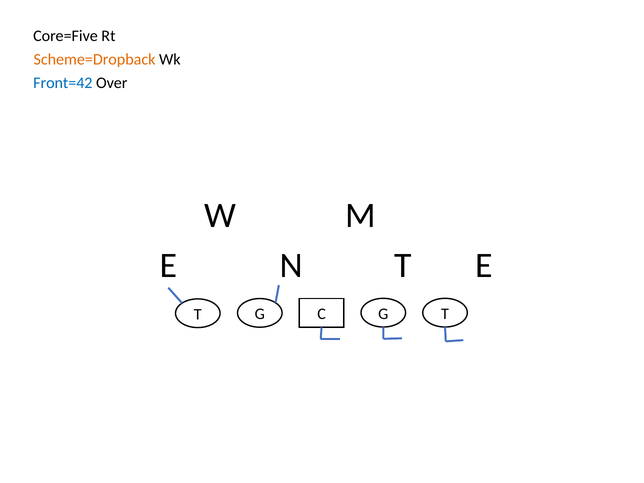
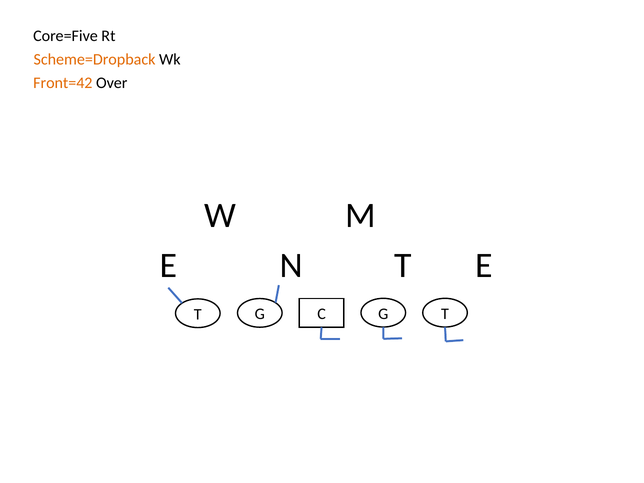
Front=42 colour: blue -> orange (63, 83)
